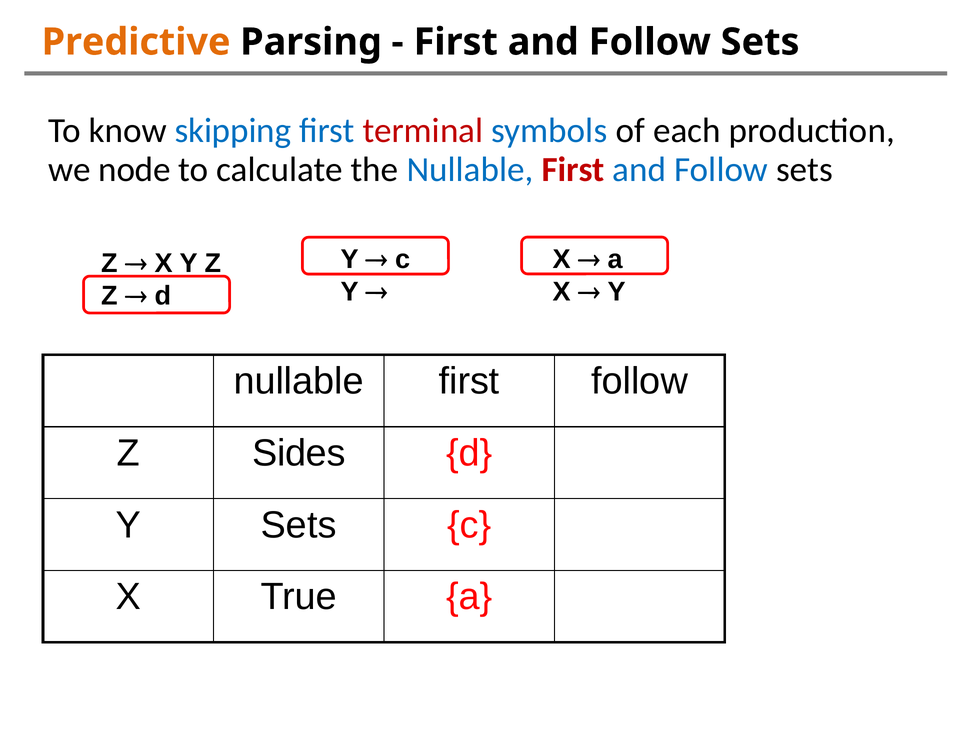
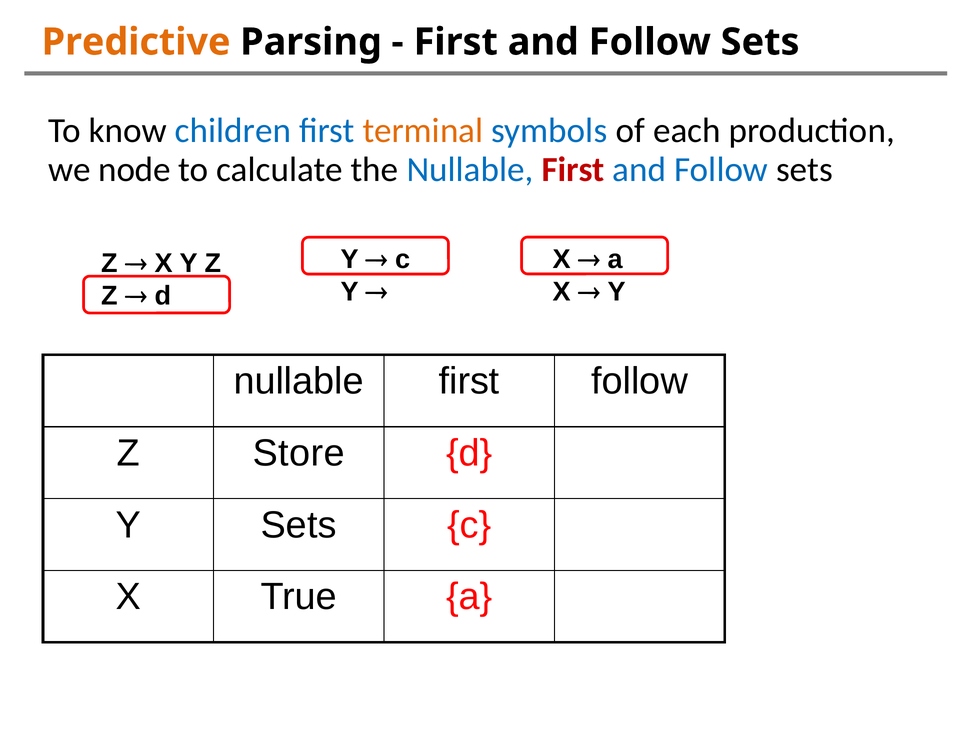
skipping: skipping -> children (233, 131)
terminal colour: red -> orange (423, 131)
Sides: Sides -> Store (299, 453)
